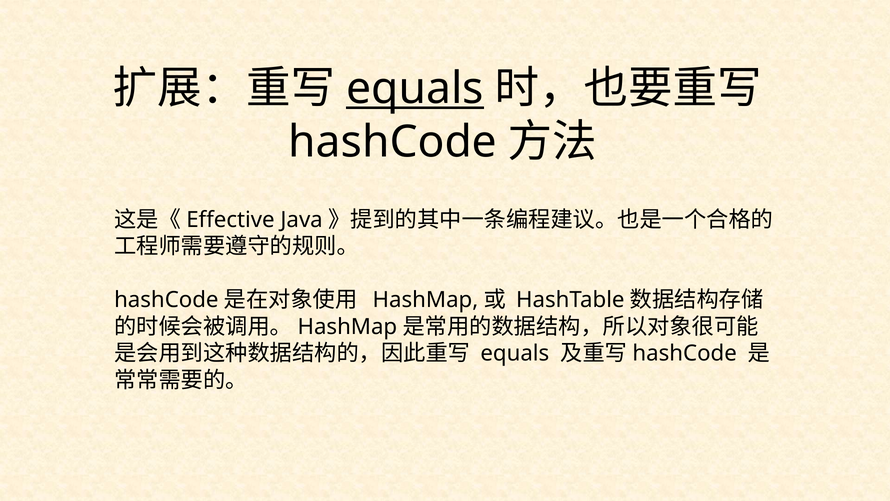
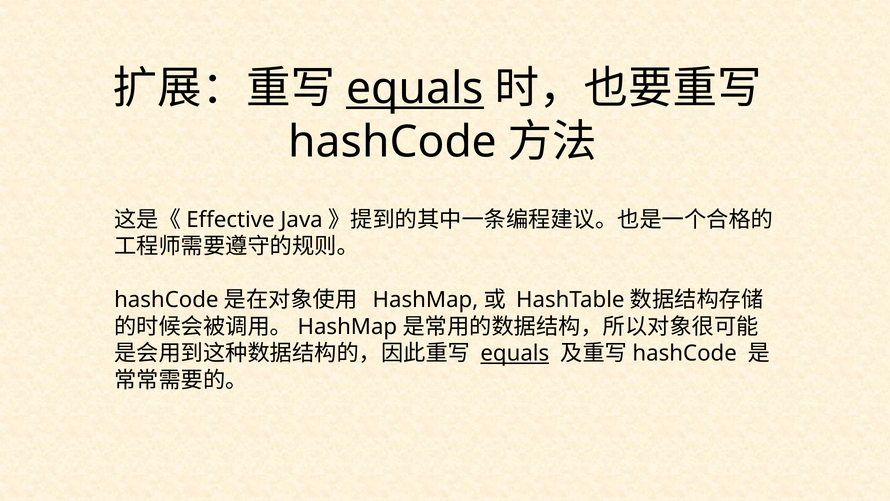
equals underline: none -> present (515, 353)
